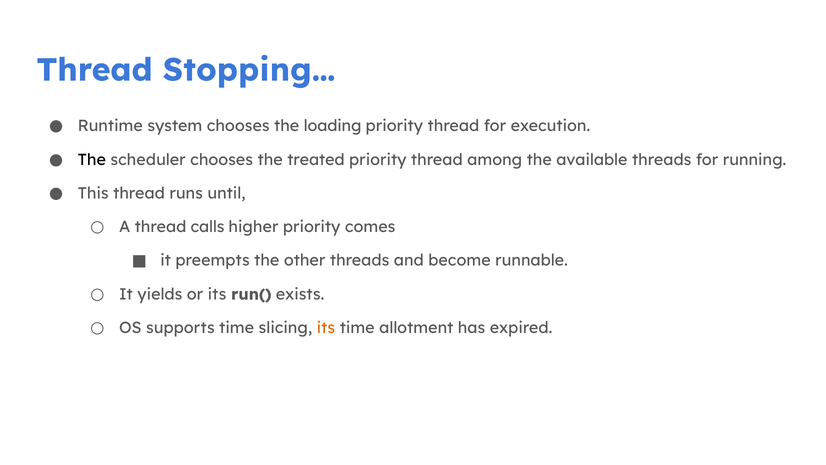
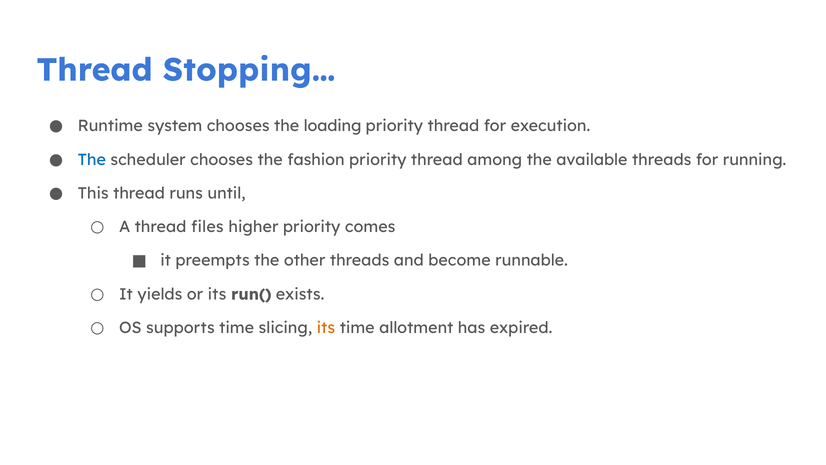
The colour: black -> blue (92, 160)
treated: treated -> fashion (316, 160)
calls: calls -> files (207, 227)
